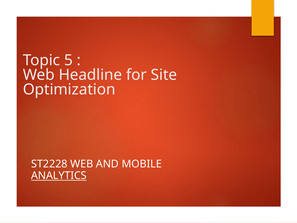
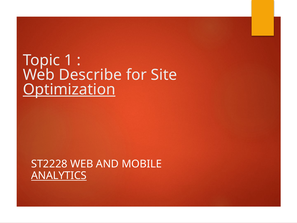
5: 5 -> 1 (68, 60)
Headline: Headline -> Describe (90, 75)
Optimization underline: none -> present (69, 89)
